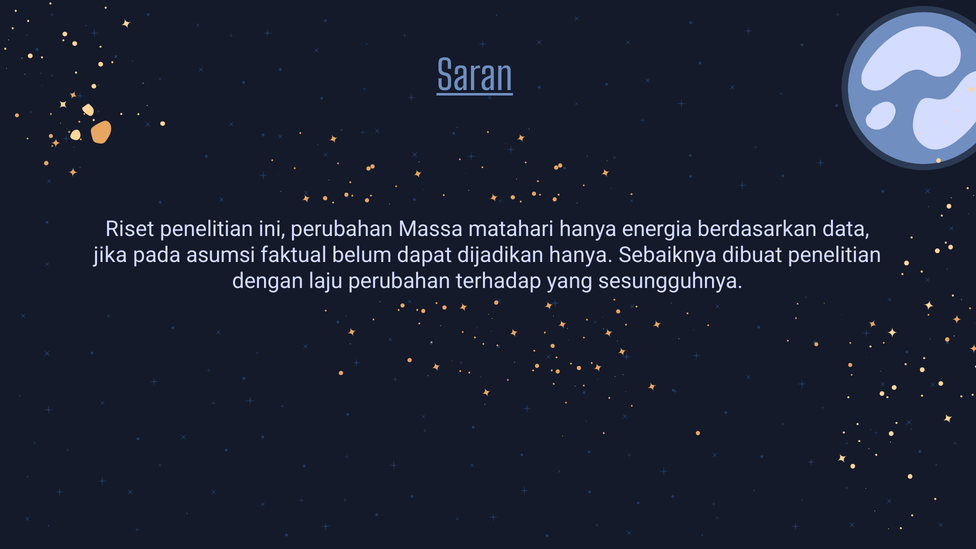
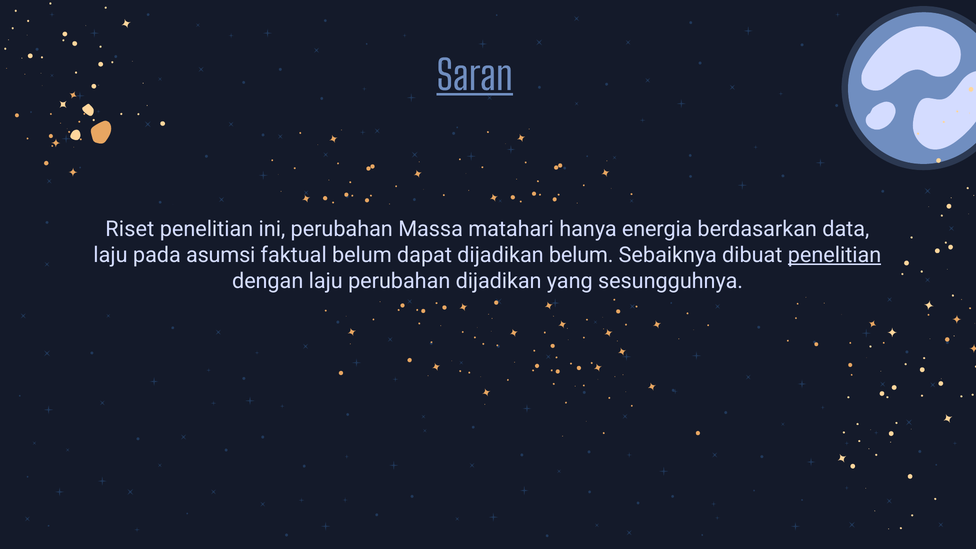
jika: jika -> laju (111, 255)
dijadikan hanya: hanya -> belum (581, 255)
penelitian underline: none -> present (835, 255)
perubahan terhadap: terhadap -> dijadikan (499, 281)
